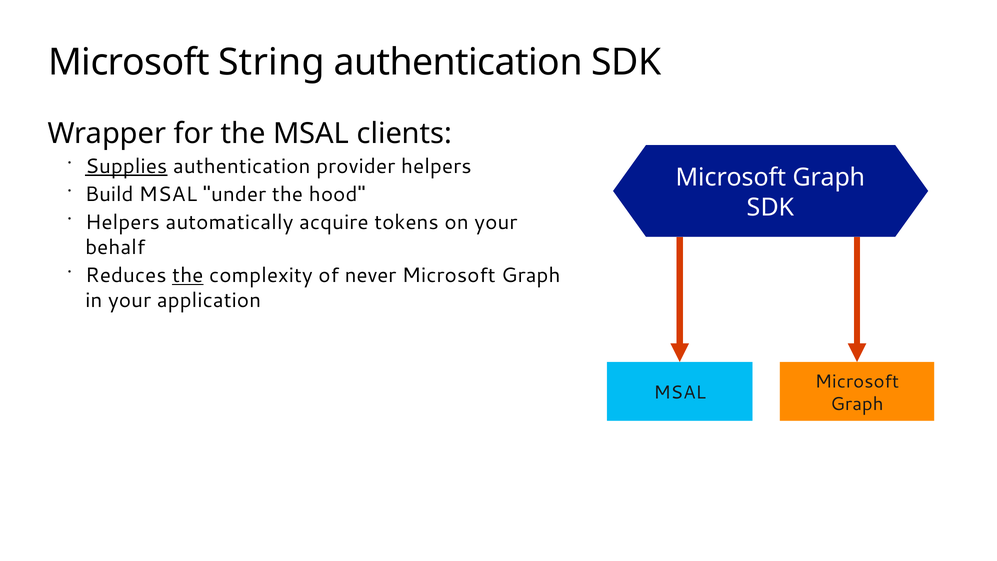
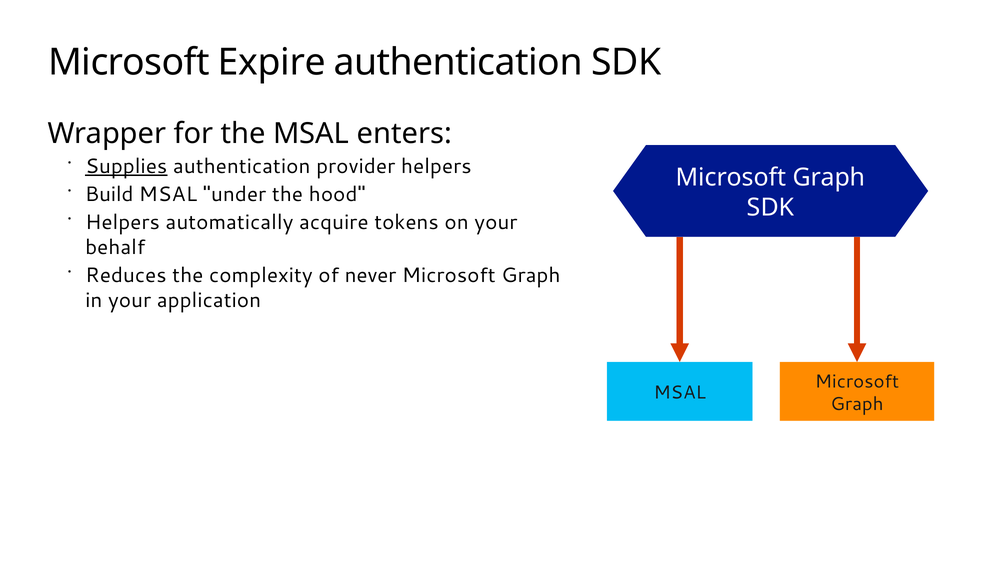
String: String -> Expire (272, 62)
clients: clients -> enters (404, 134)
the underline: present -> none (188, 275)
